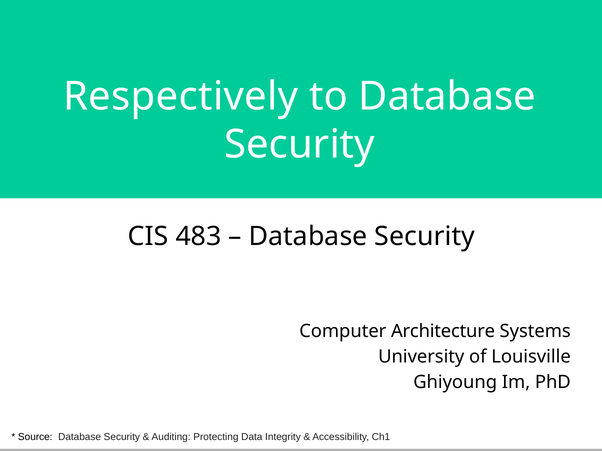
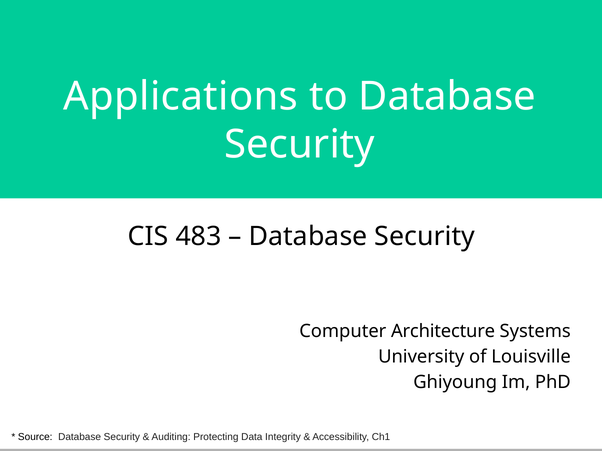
Respectively: Respectively -> Applications (181, 97)
